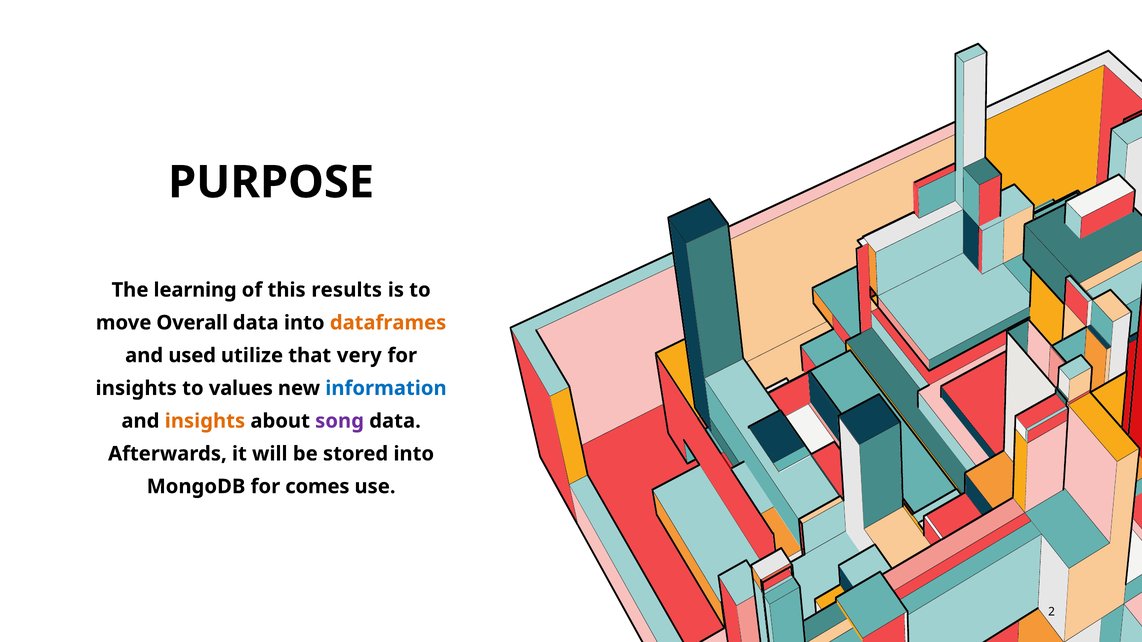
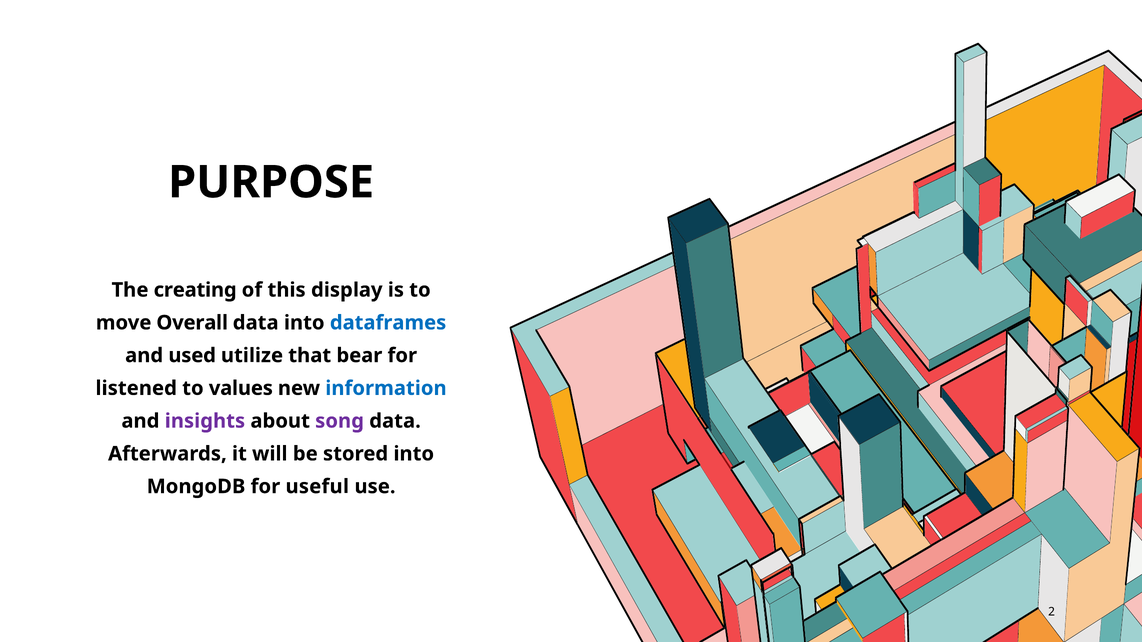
learning: learning -> creating (195, 290)
results: results -> display (347, 290)
dataframes colour: orange -> blue (388, 323)
very: very -> bear (359, 356)
insights: insights -> listened (136, 388)
insights colour: orange -> purple (205, 421)
comes: comes -> useful (317, 487)
